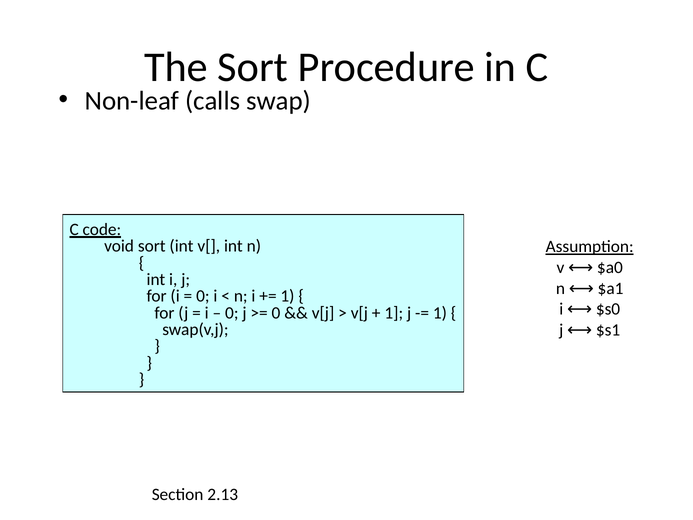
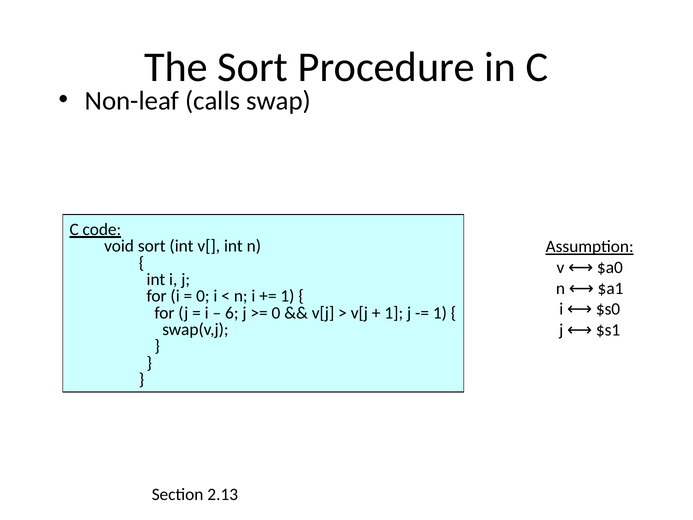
0: 0 -> 6 (232, 313)
